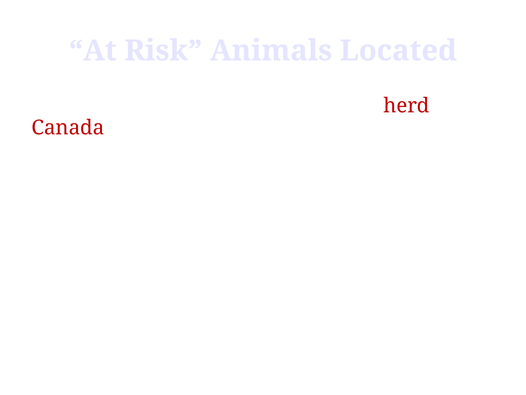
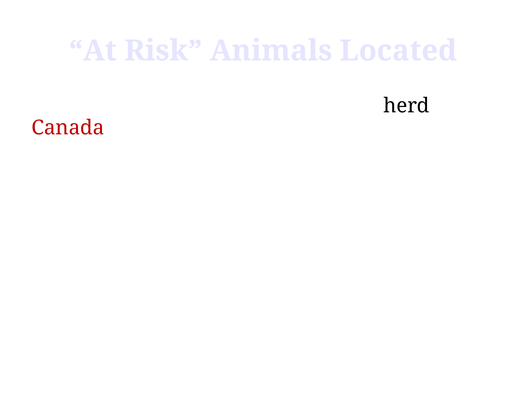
herd colour: red -> black (406, 106)
